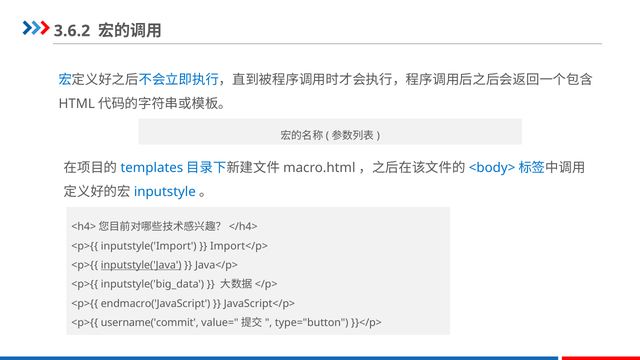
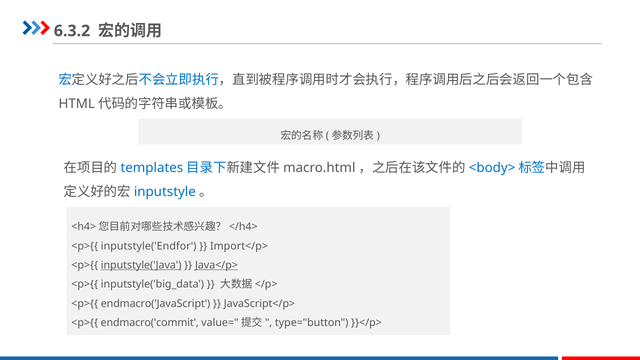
3.6.2: 3.6.2 -> 6.3.2 (72, 31)
inputstyle('Import: inputstyle('Import -> inputstyle('Endfor (149, 246)
Java</p> underline: none -> present (216, 265)
username('commit: username('commit -> endmacro('commit (150, 323)
